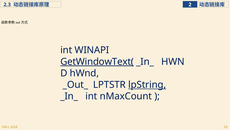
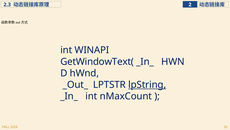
GetWindowText( underline: present -> none (97, 61)
